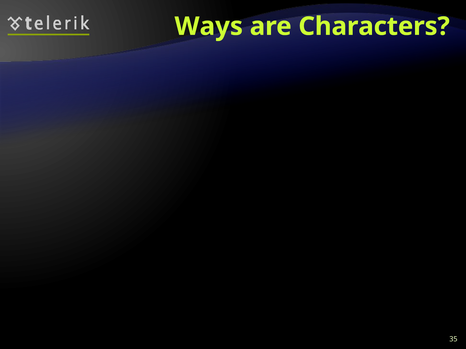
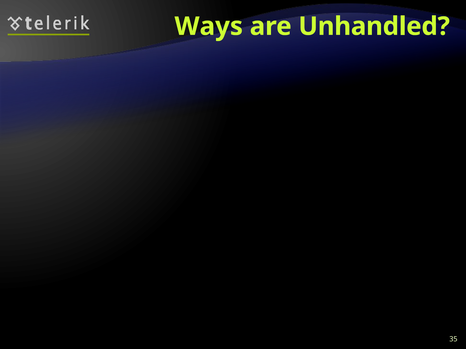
Characters: Characters -> Unhandled (374, 26)
